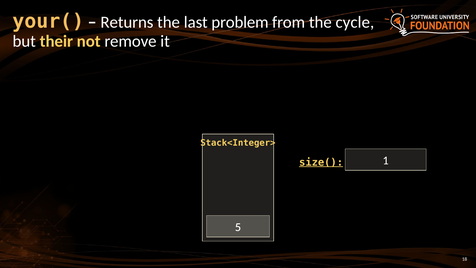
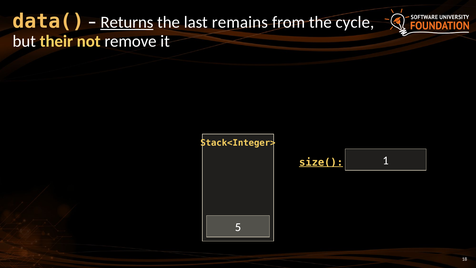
your(: your( -> data( (48, 21)
Returns underline: none -> present (127, 22)
problem: problem -> remains (240, 22)
